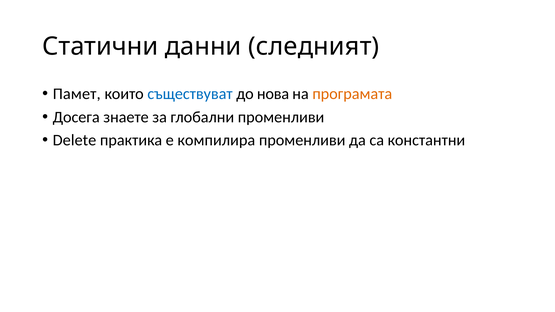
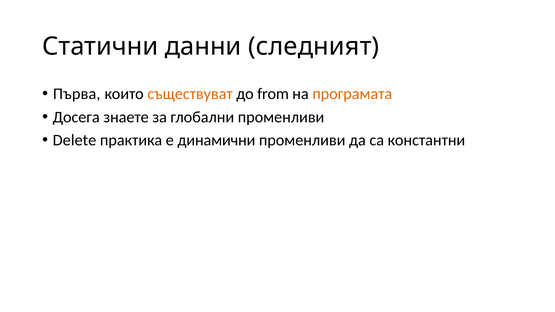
Памет: Памет -> Първа (77, 94)
съществуват colour: blue -> orange (190, 94)
нова: нова -> from (273, 94)
компилира: компилира -> динамични (216, 140)
